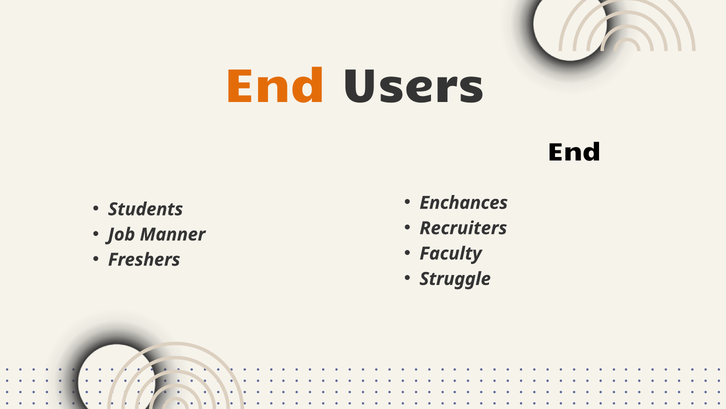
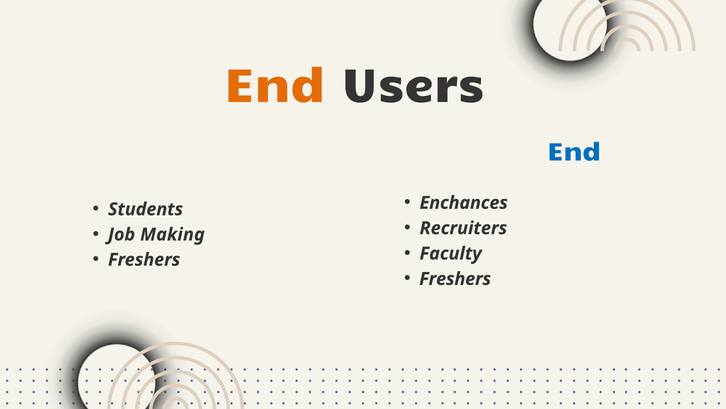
End colour: black -> blue (574, 152)
Manner: Manner -> Making (172, 234)
Struggle: Struggle -> Freshers (455, 279)
